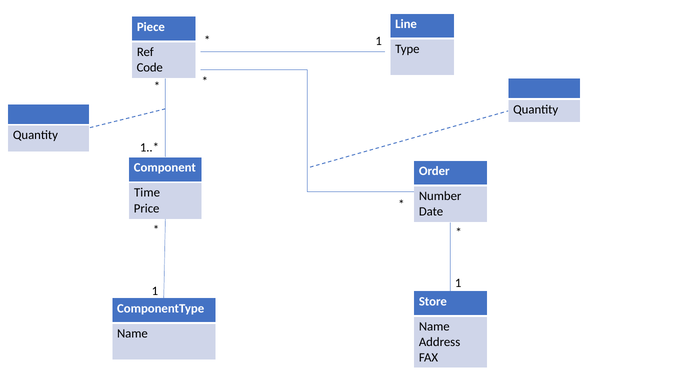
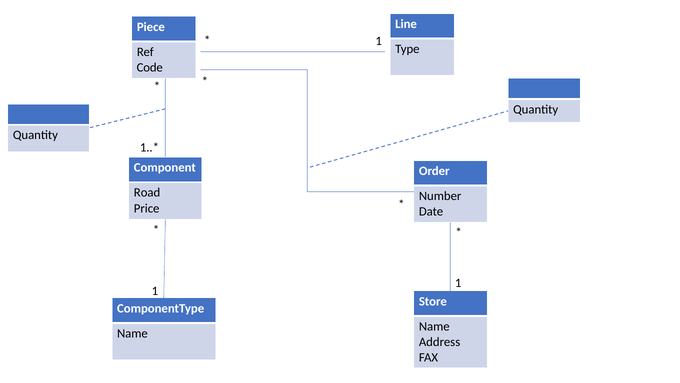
Time: Time -> Road (147, 192)
